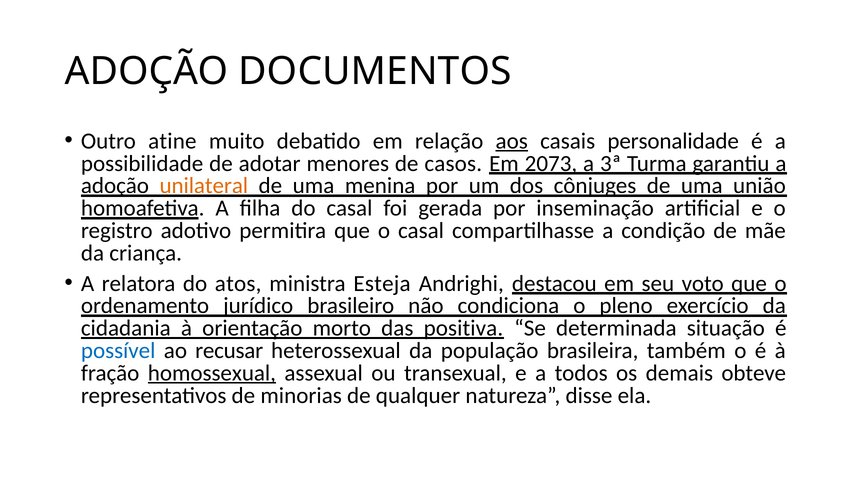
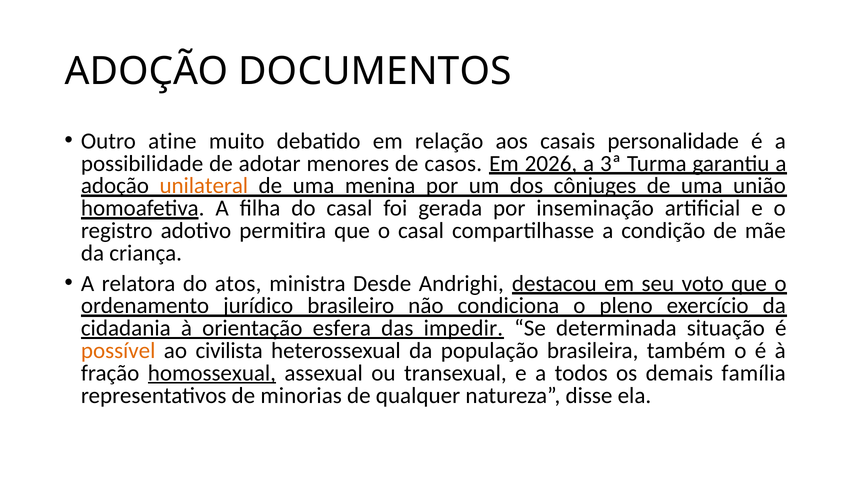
aos underline: present -> none (512, 141)
2073: 2073 -> 2026 (551, 164)
Esteja: Esteja -> Desde (382, 284)
morto: morto -> esfera (342, 328)
positiva: positiva -> impedir (463, 328)
possível colour: blue -> orange (118, 351)
recusar: recusar -> civilista (229, 351)
obteve: obteve -> família (754, 373)
